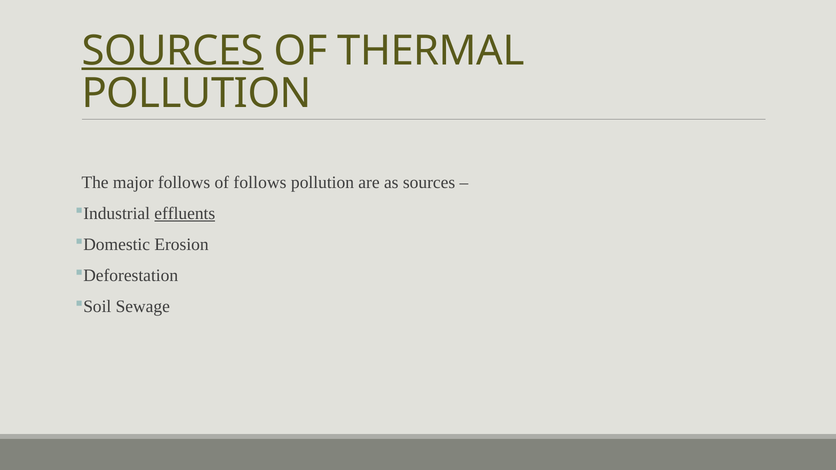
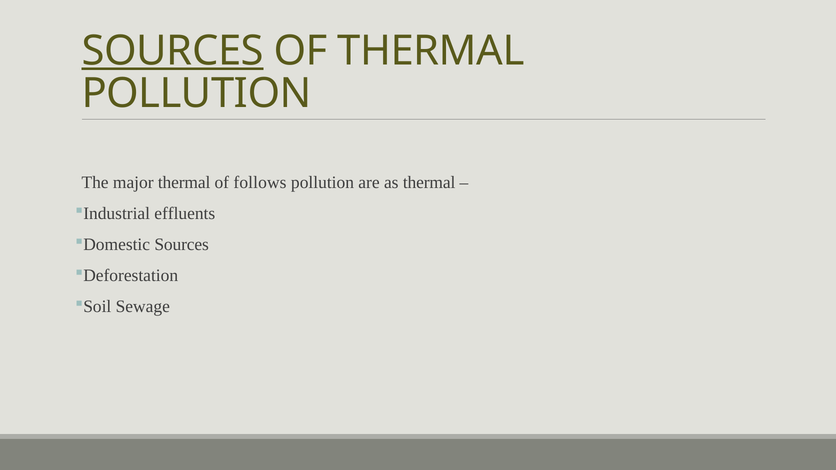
major follows: follows -> thermal (184, 183)
as sources: sources -> thermal (429, 183)
effluents underline: present -> none (185, 214)
Erosion: Erosion -> Sources (182, 245)
